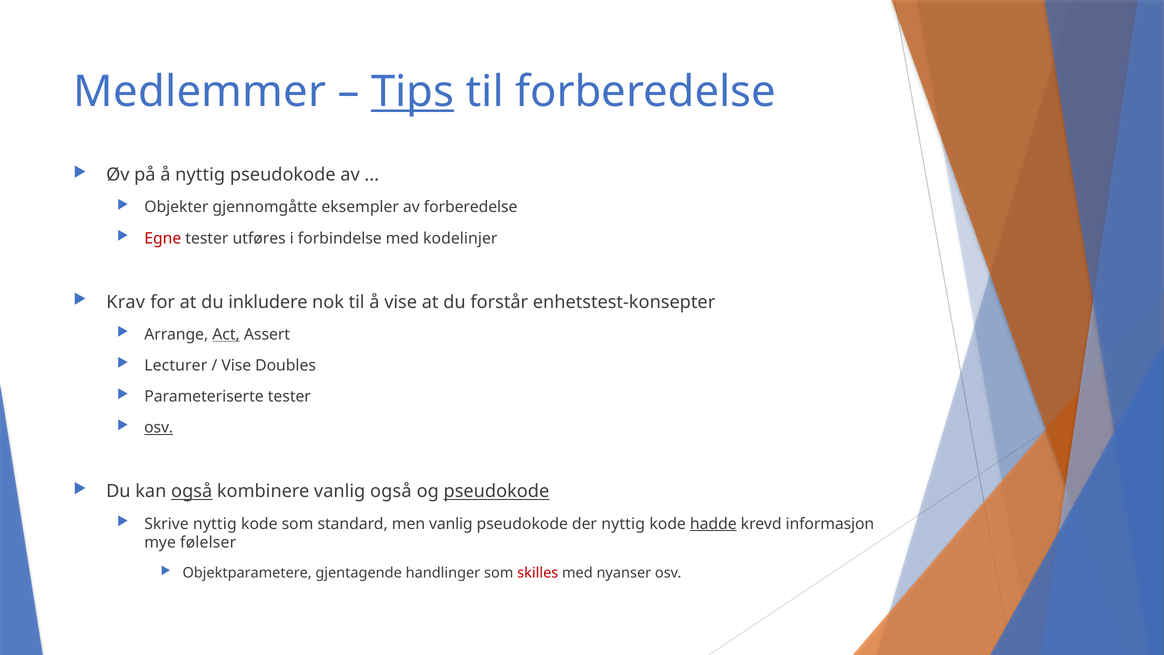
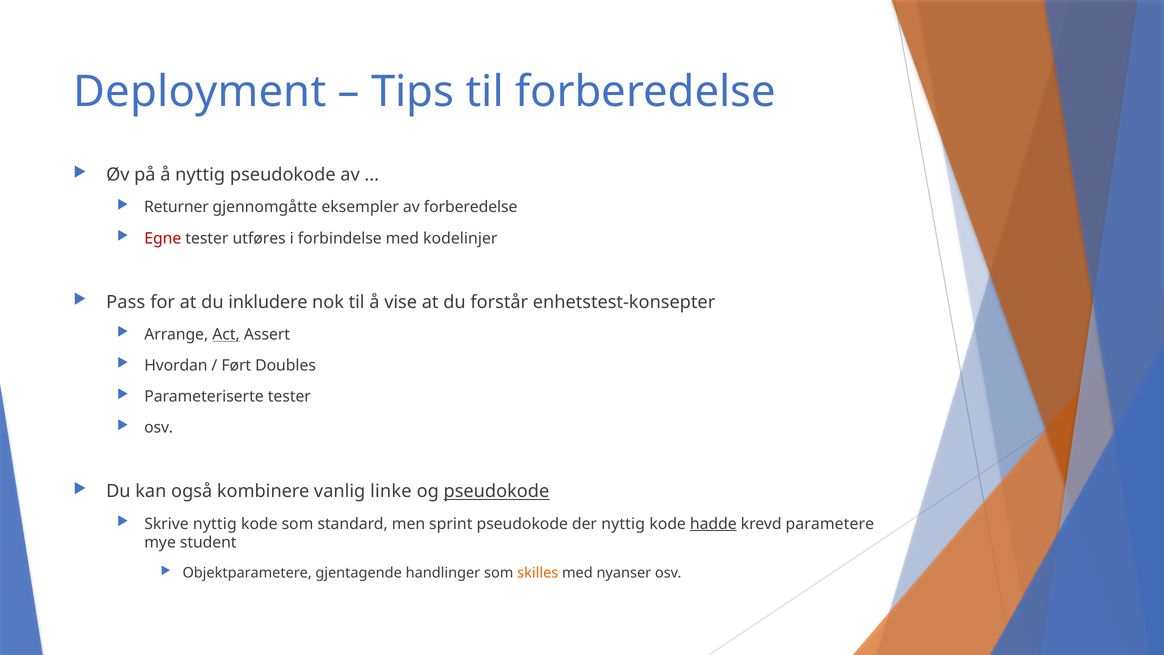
Medlemmer: Medlemmer -> Deployment (200, 92)
Tips underline: present -> none (413, 92)
Objekter: Objekter -> Returner (176, 207)
Krav: Krav -> Pass (126, 302)
Lecturer: Lecturer -> Hvordan (176, 365)
Vise: Vise -> Ført (236, 365)
osv underline: present -> none (159, 428)
også underline: present -> none (192, 491)
vanlig også: også -> linke (391, 491)
men vanlig: vanlig -> sprint (451, 524)
informasjon: informasjon -> parametere (830, 524)
følelser: følelser -> student (208, 543)
skilles colour: red -> orange (538, 573)
